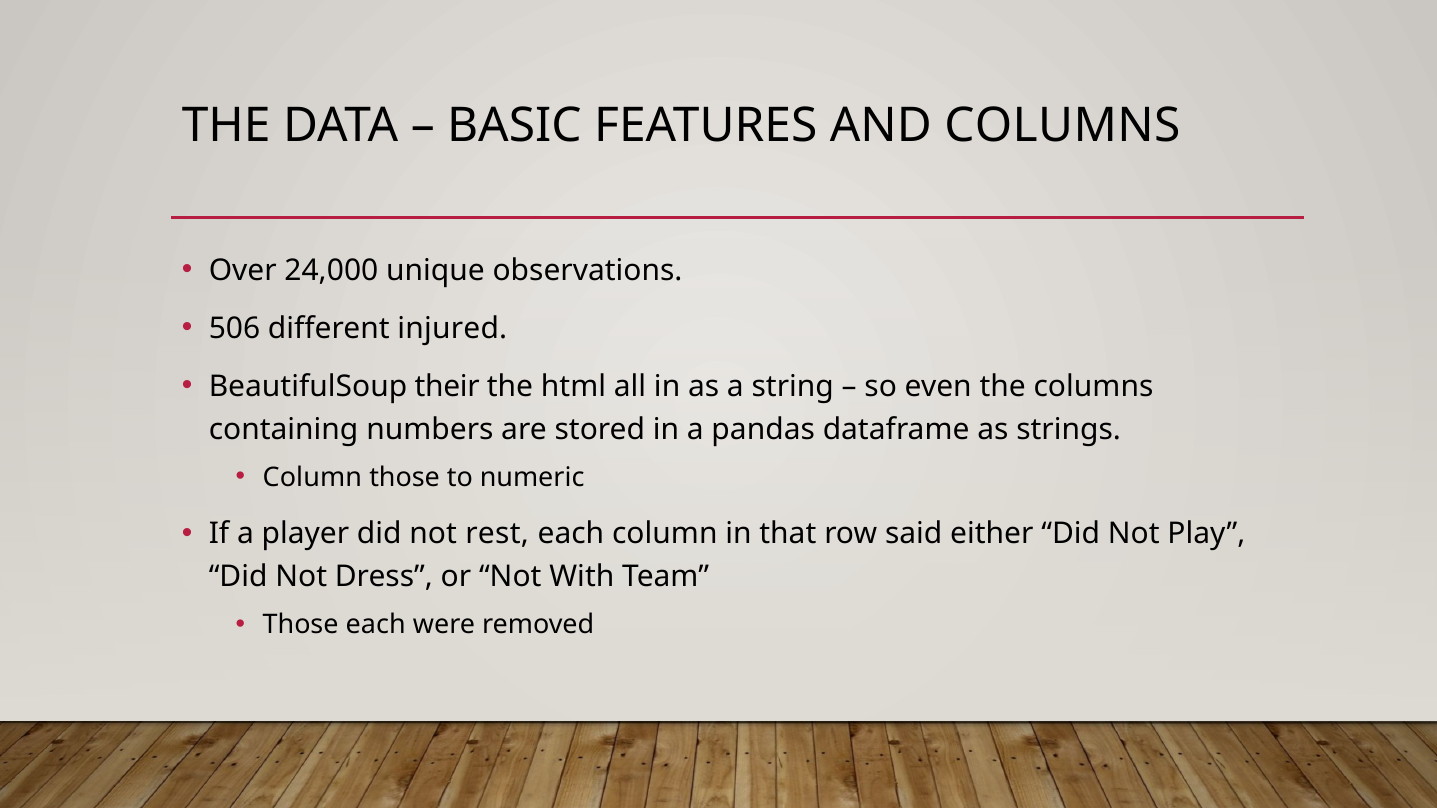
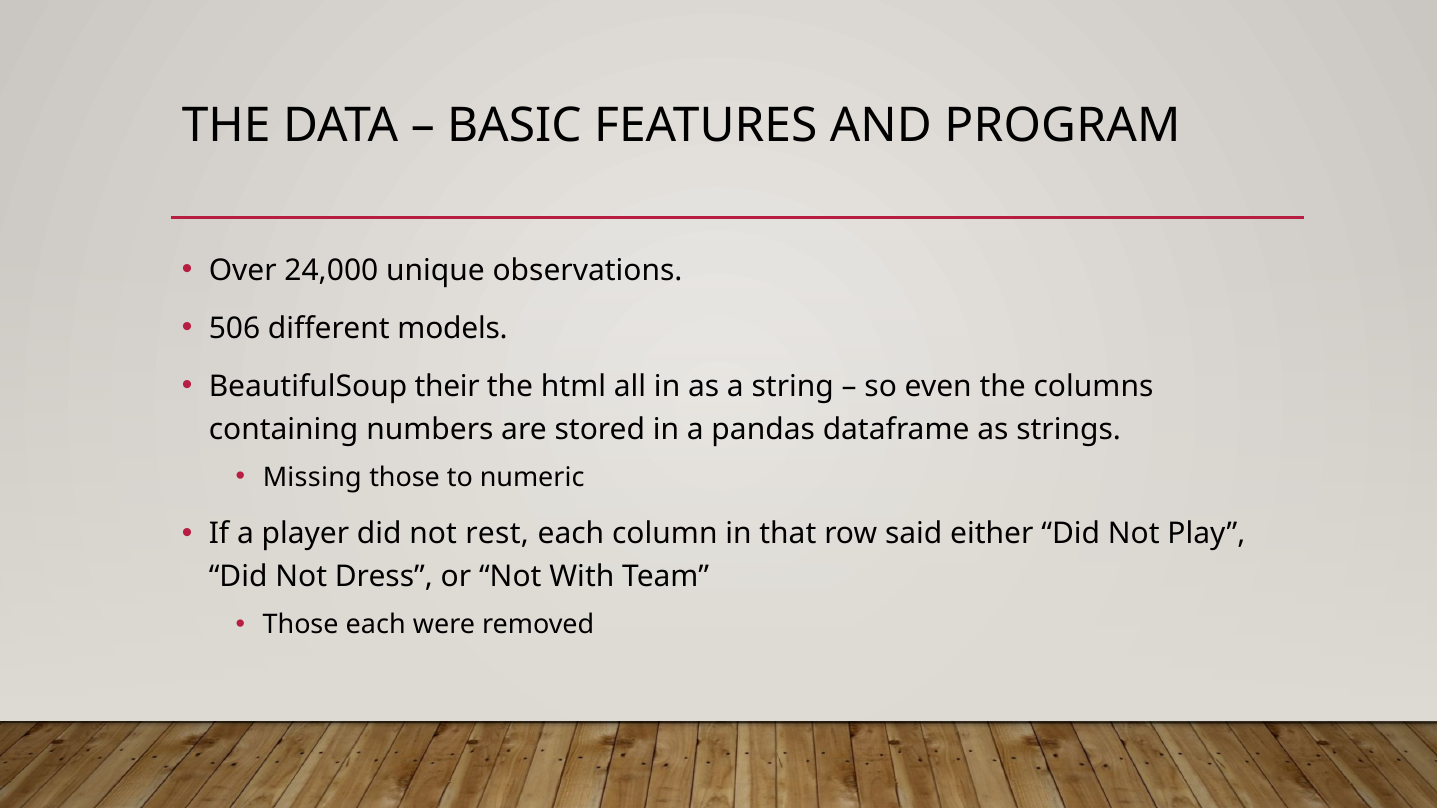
AND COLUMNS: COLUMNS -> PROGRAM (1062, 126)
injured: injured -> models (453, 328)
Column: Column -> Missing (312, 477)
